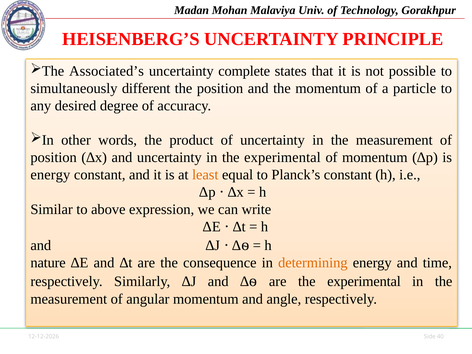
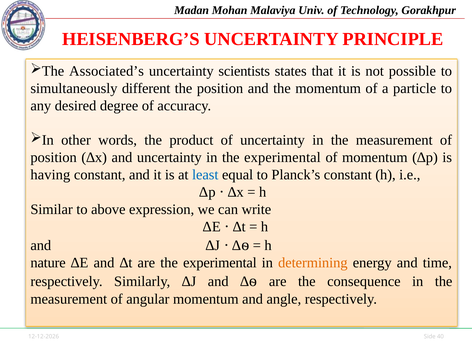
complete: complete -> scientists (244, 71)
energy: energy -> having (50, 175)
least colour: orange -> blue (205, 175)
are the consequence: consequence -> experimental (220, 263)
are the experimental: experimental -> consequence (364, 281)
